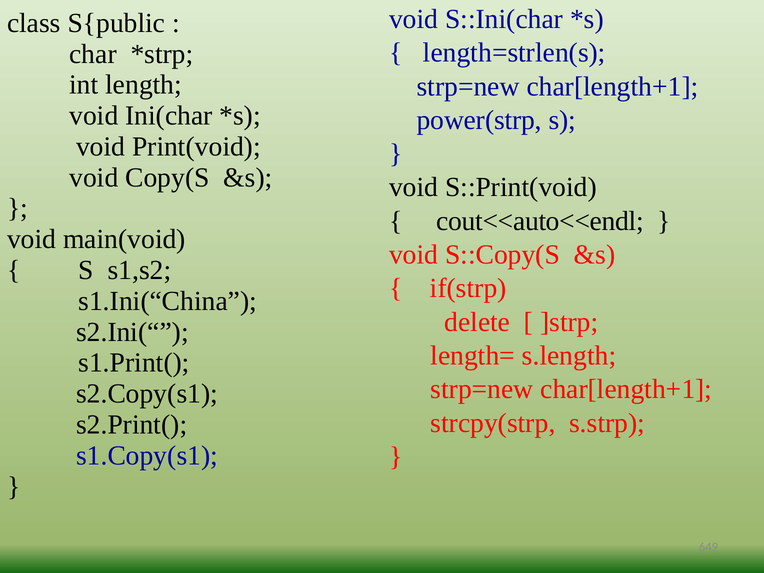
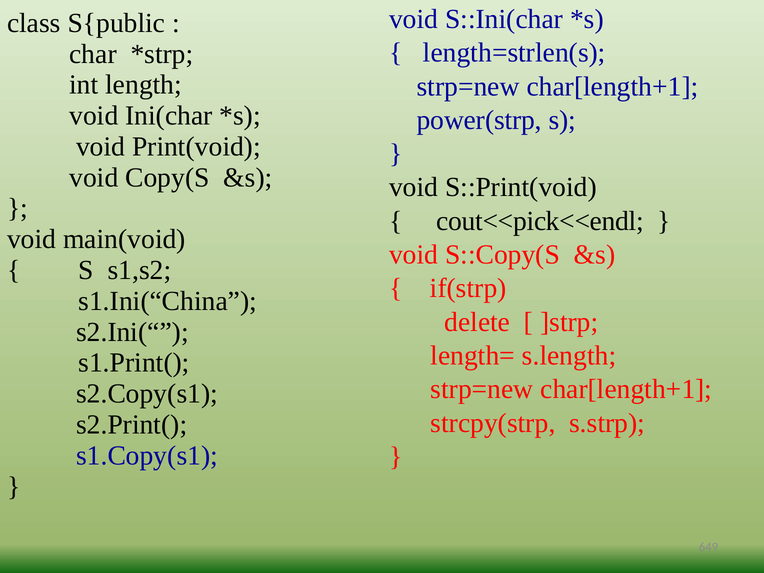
cout<<auto<<endl: cout<<auto<<endl -> cout<<pick<<endl (540, 221)
